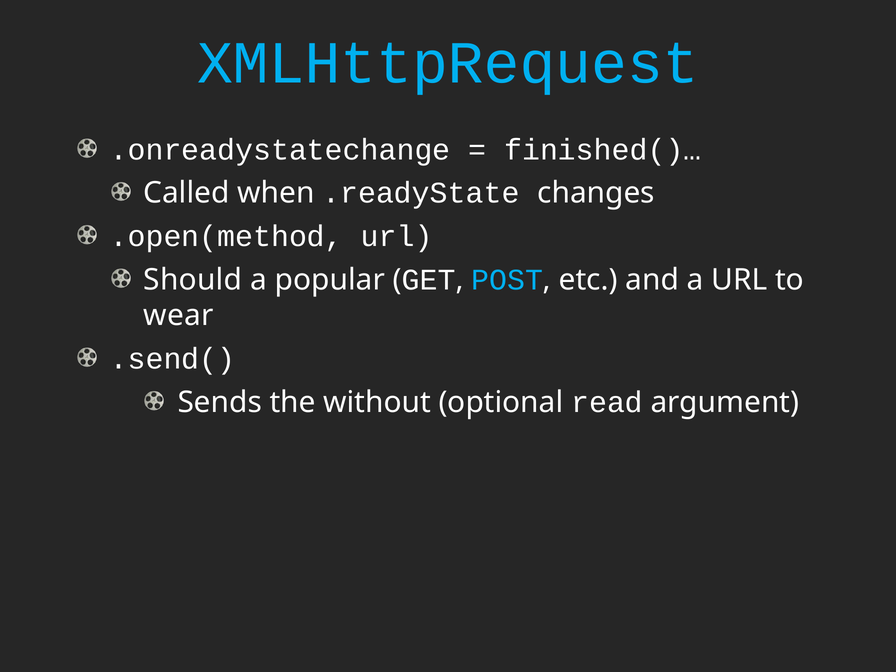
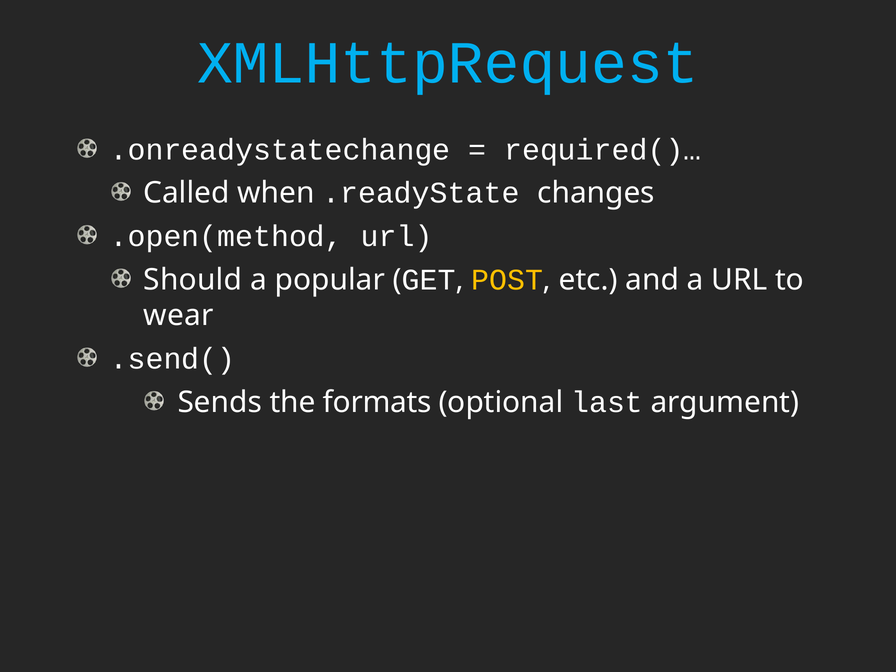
finished()…: finished()… -> required()… (603, 150)
POST colour: light blue -> yellow (507, 280)
without: without -> formats (377, 402)
read: read -> last (607, 402)
